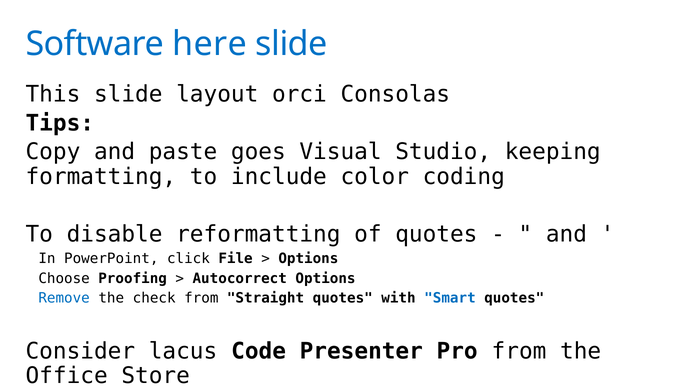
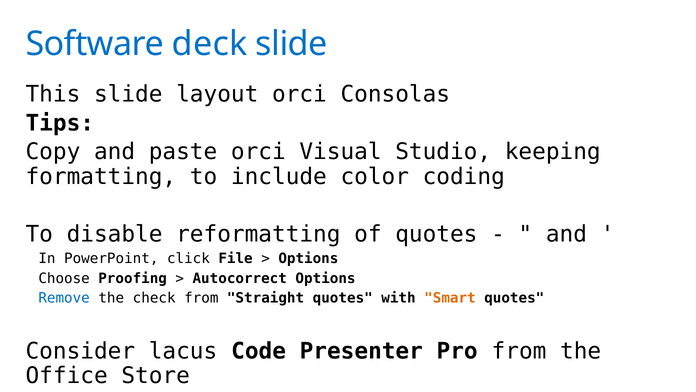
here: here -> deck (210, 44)
paste goes: goes -> orci (258, 152)
Smart colour: blue -> orange (450, 298)
